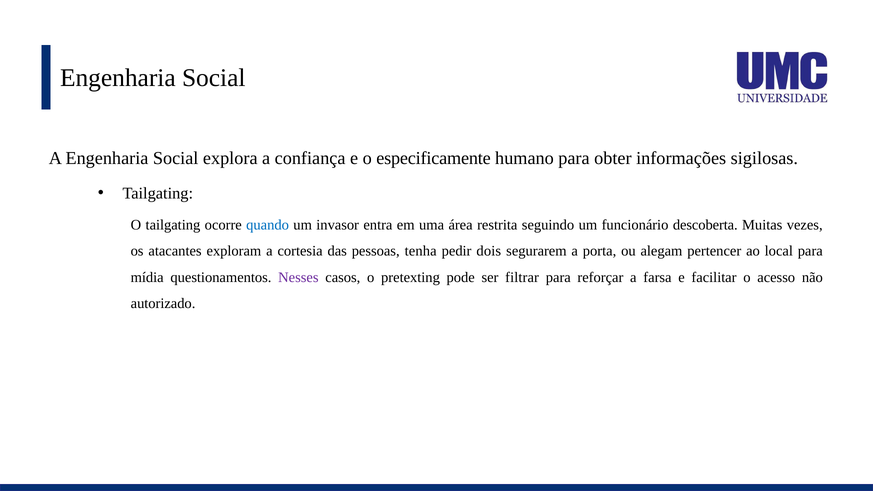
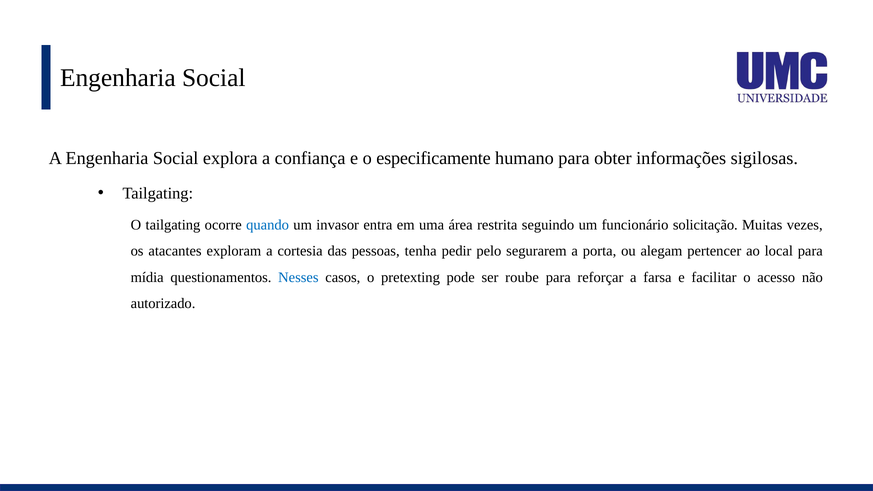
descoberta: descoberta -> solicitação (705, 225)
dois: dois -> pelo (489, 251)
Nesses colour: purple -> blue (298, 277)
filtrar: filtrar -> roube (522, 277)
